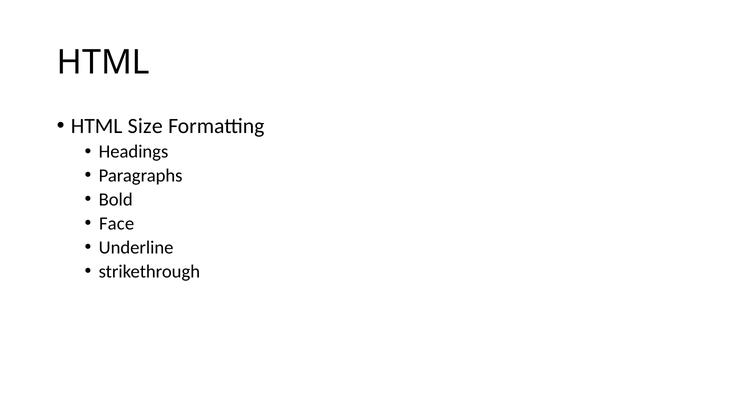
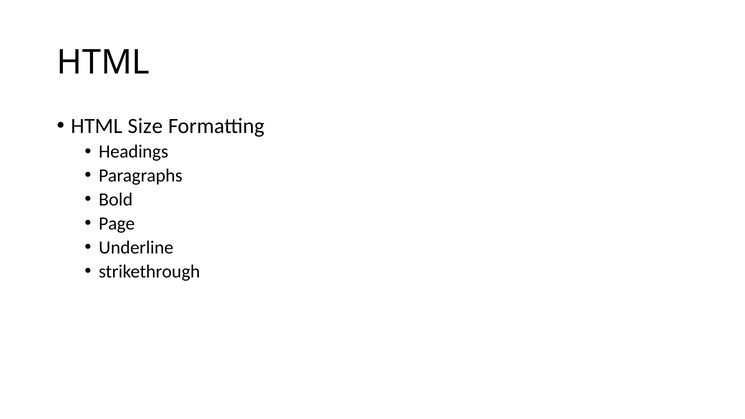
Face: Face -> Page (117, 224)
